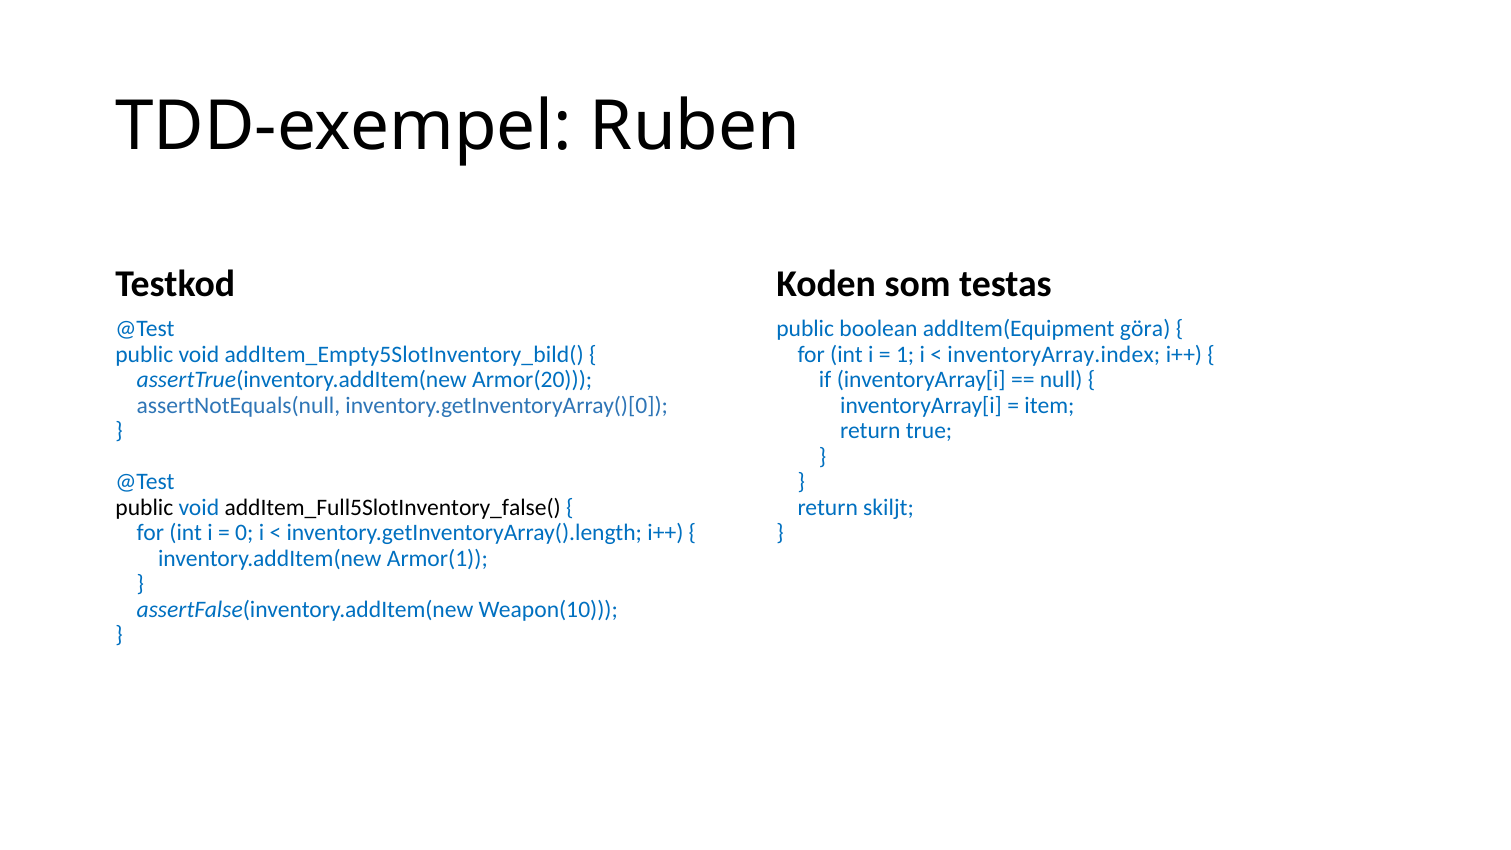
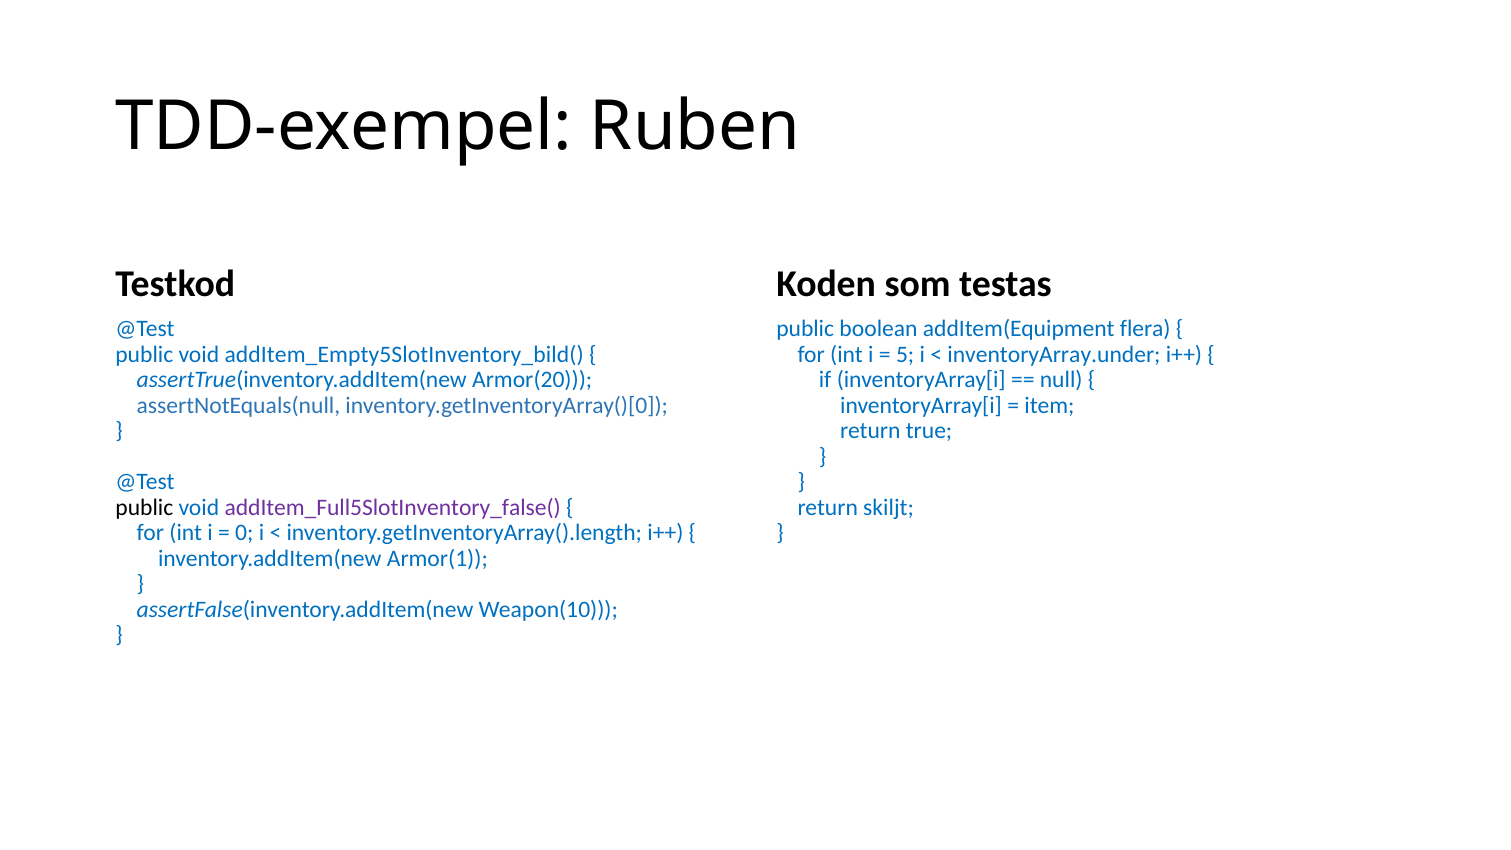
göra: göra -> flera (1145, 329)
1: 1 -> 5 (905, 354)
inventoryArray.index: inventoryArray.index -> inventoryArray.under (1054, 354)
addItem_Full5SlotInventory_false( colour: black -> purple (393, 507)
